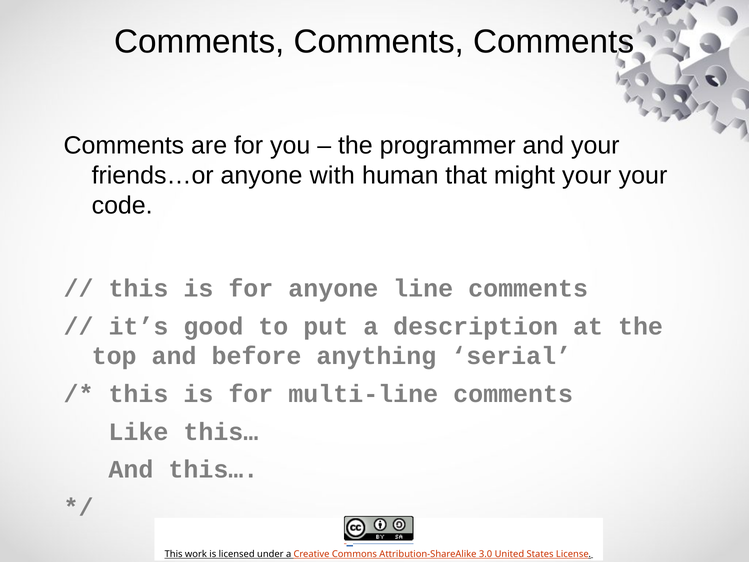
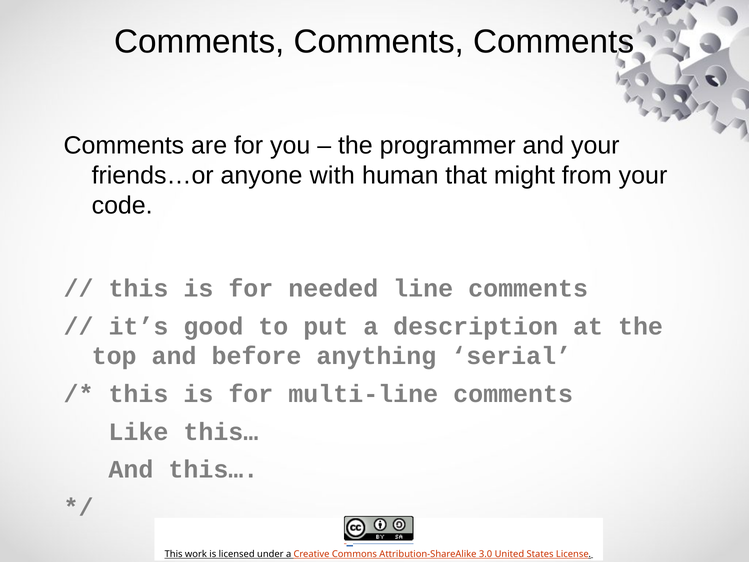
might your: your -> from (587, 175)
for anyone: anyone -> needed (333, 288)
